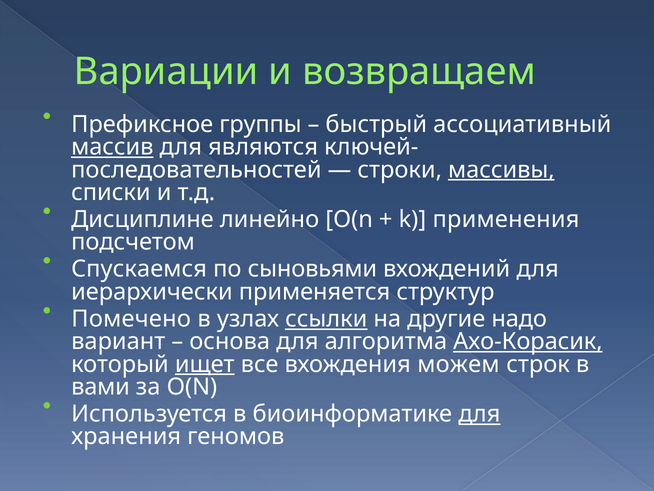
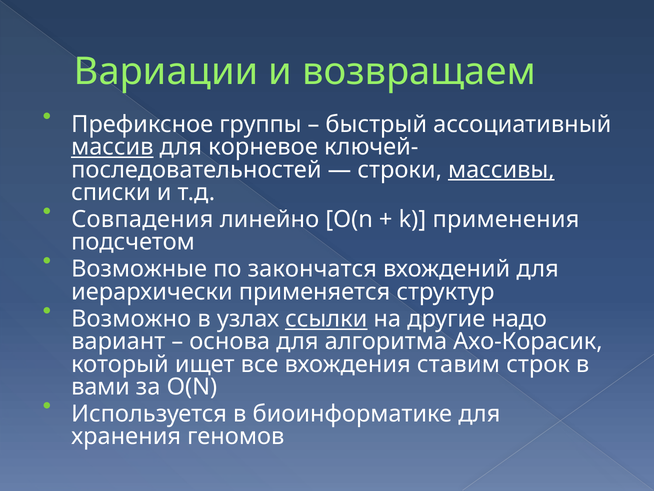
являются: являются -> корневое (263, 147)
Дисциплине: Дисциплине -> Совпадения (142, 219)
Cпускаемся: Cпускаемся -> Возможные (139, 269)
сыновьями: сыновьями -> закончатся (312, 269)
Помечено: Помечено -> Возможно (131, 319)
Ахо-Корасик underline: present -> none (528, 341)
ищет underline: present -> none (205, 364)
можем: можем -> ставим (458, 364)
для underline: present -> none (479, 414)
